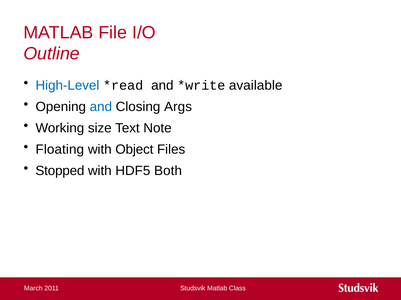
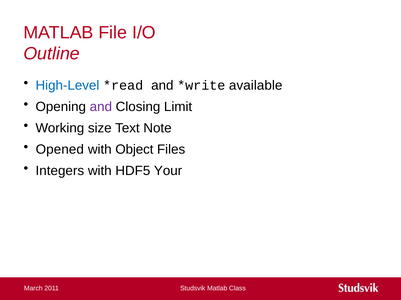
and colour: blue -> purple (101, 107)
Args: Args -> Limit (178, 107)
Floating: Floating -> Opened (60, 150)
Stopped: Stopped -> Integers (60, 171)
Both: Both -> Your (168, 171)
